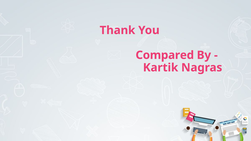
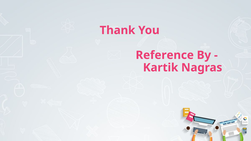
Compared: Compared -> Reference (165, 55)
